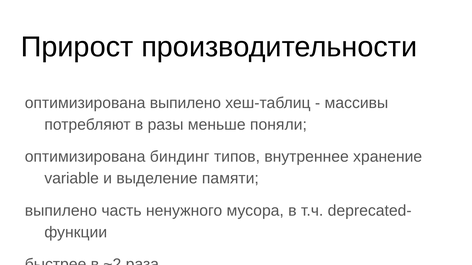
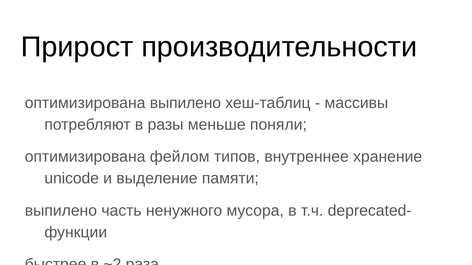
биндинг: биндинг -> фейлом (180, 157)
variable: variable -> unicode (72, 179)
